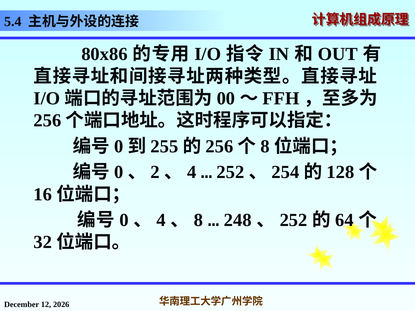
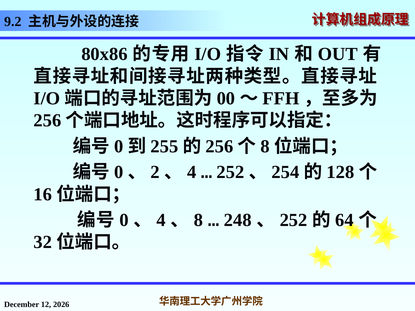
5.4: 5.4 -> 9.2 (13, 22)
